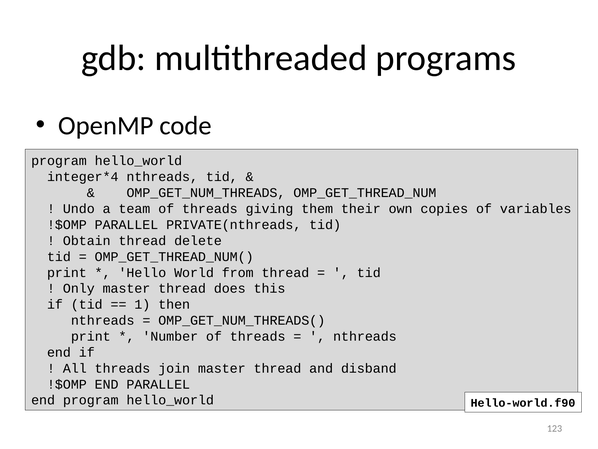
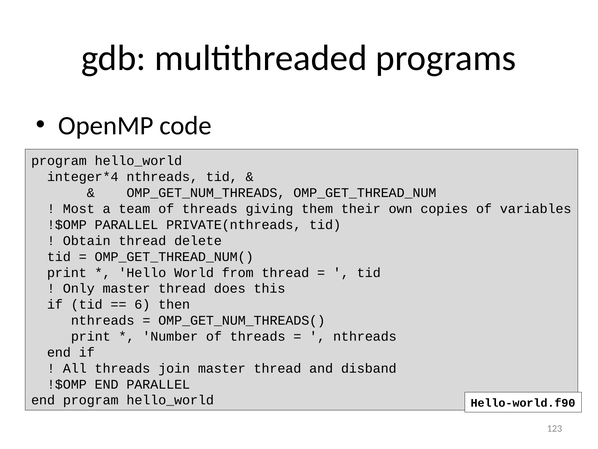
Undo: Undo -> Most (79, 209)
1: 1 -> 6 (142, 304)
